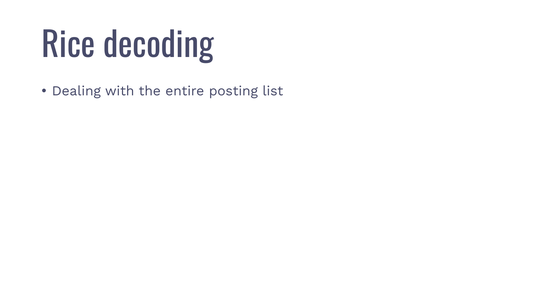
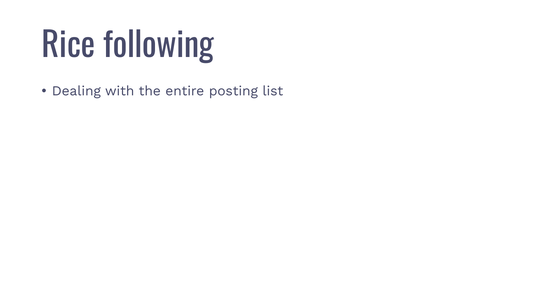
decoding: decoding -> following (159, 46)
